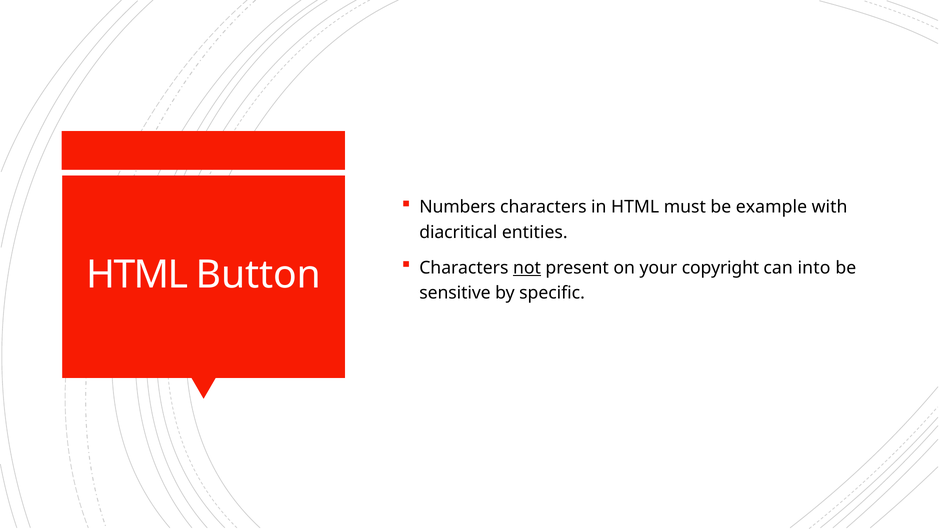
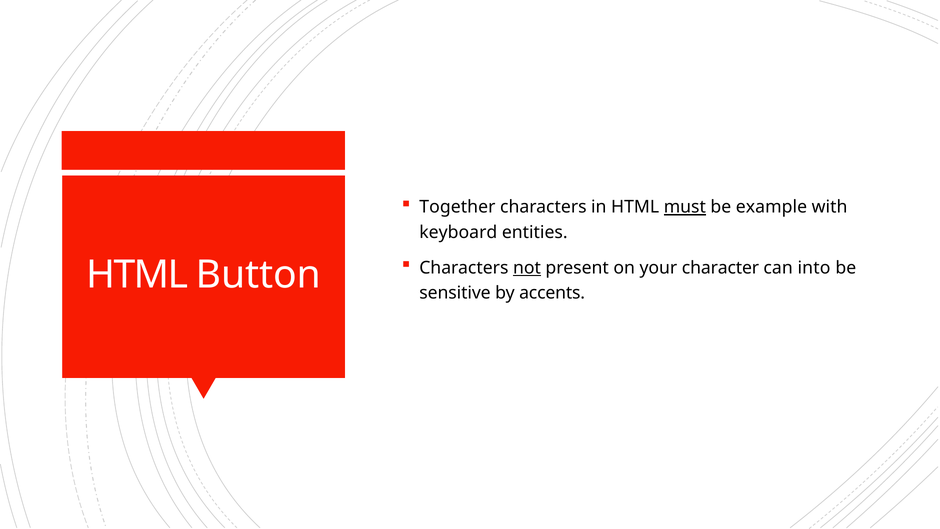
Numbers: Numbers -> Together (457, 207)
must underline: none -> present (685, 207)
diacritical: diacritical -> keyboard (458, 232)
copyright: copyright -> character (720, 268)
specific: specific -> accents (552, 293)
